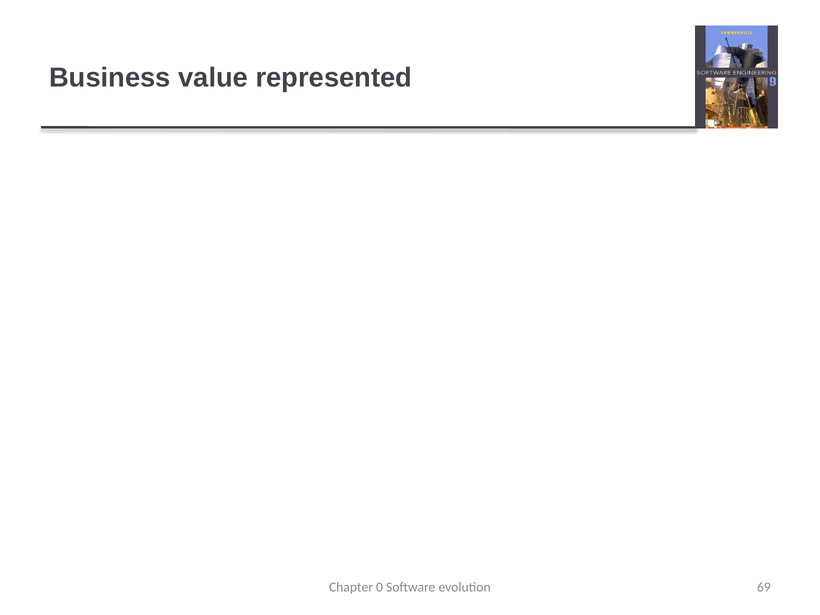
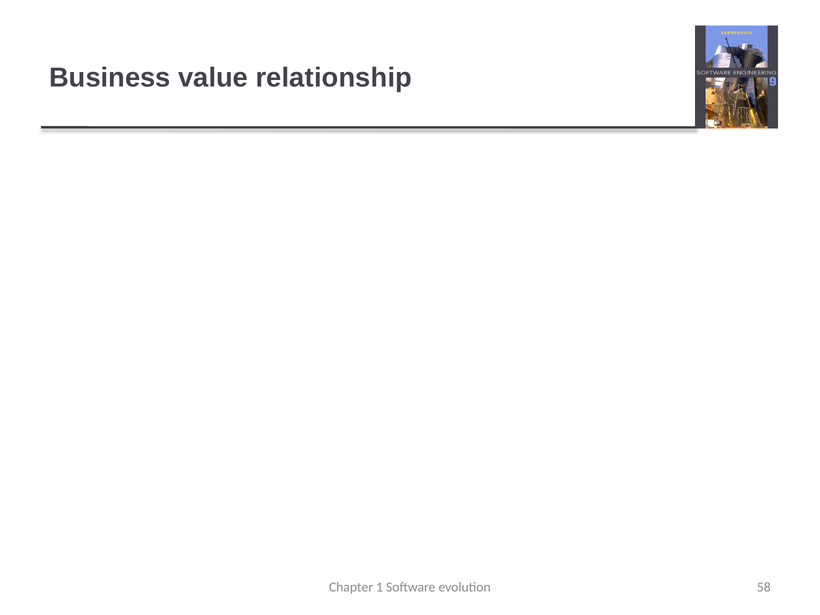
represented: represented -> relationship (334, 78)
0: 0 -> 1 (380, 587)
69: 69 -> 58 (764, 587)
